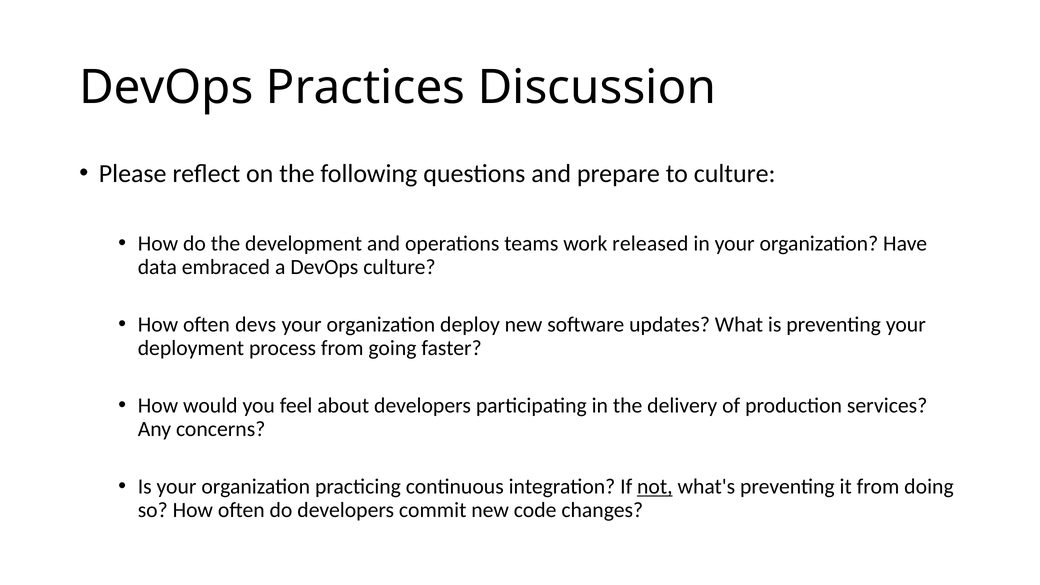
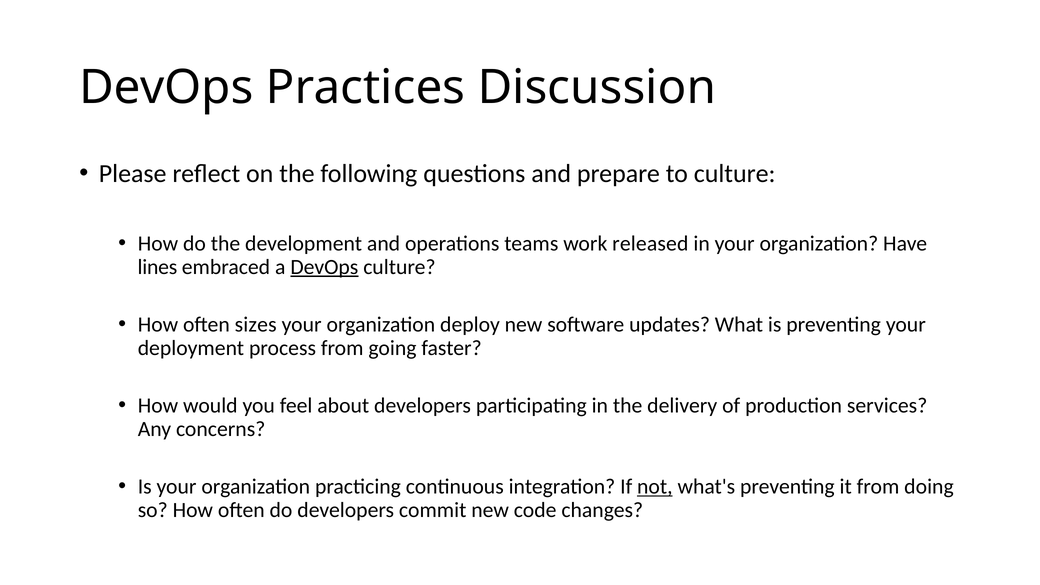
data: data -> lines (157, 267)
DevOps underline: none -> present (324, 267)
devs: devs -> sizes (256, 325)
